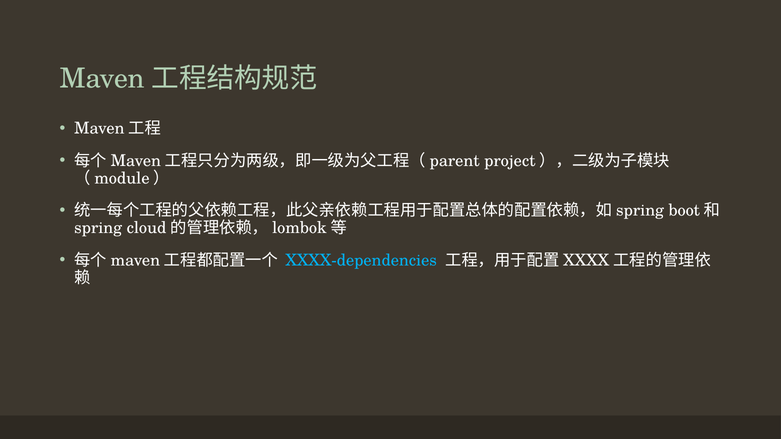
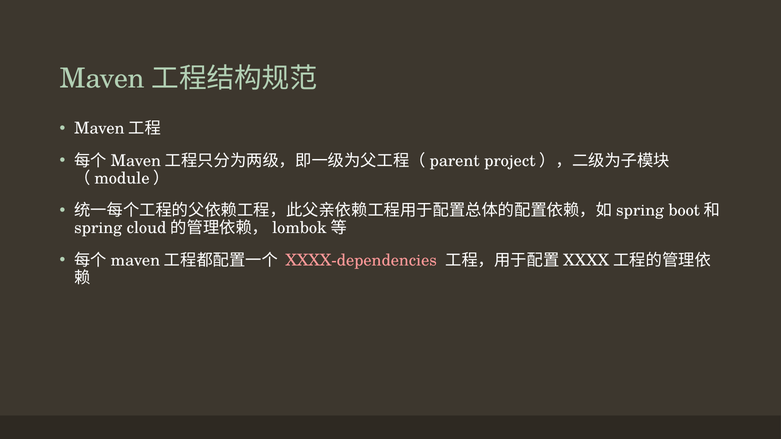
XXXX-dependencies colour: light blue -> pink (361, 260)
